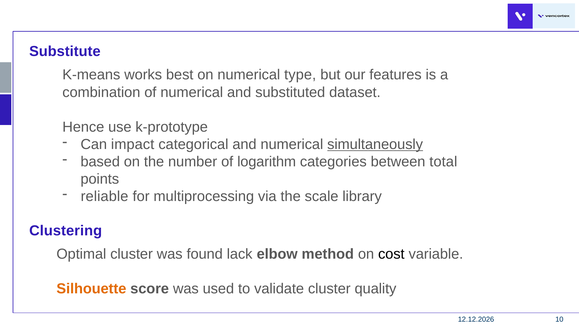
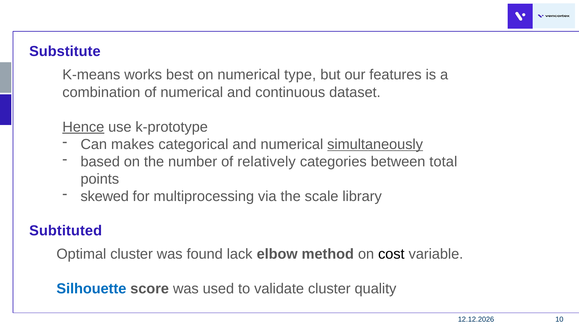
substituted: substituted -> continuous (290, 92)
Hence underline: none -> present (83, 127)
impact: impact -> makes (133, 144)
logarithm: logarithm -> relatively (267, 162)
reliable: reliable -> skewed (105, 196)
Clustering: Clustering -> Subtituted (66, 230)
Silhouette colour: orange -> blue (91, 288)
